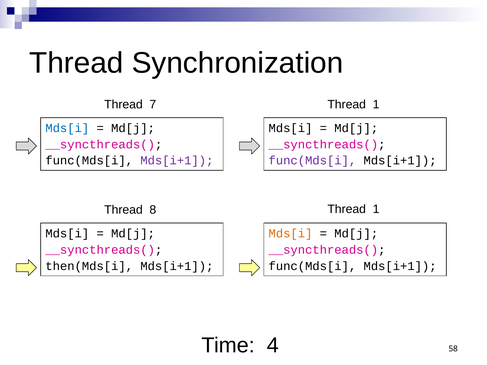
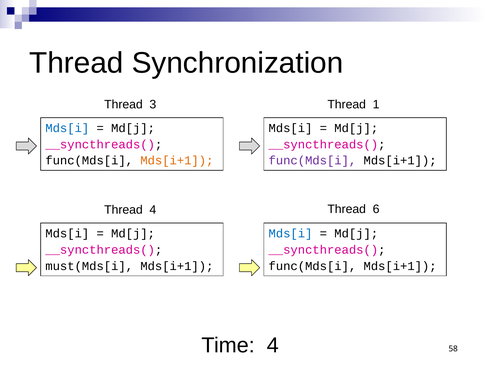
7: 7 -> 3 (153, 104)
Mds[i+1 colour: purple -> orange (177, 161)
Thread 8: 8 -> 4 (153, 210)
1: 1 -> 6 (376, 209)
Mds[i colour: orange -> blue (290, 234)
then(Mds[i: then(Mds[i -> must(Mds[i (89, 266)
